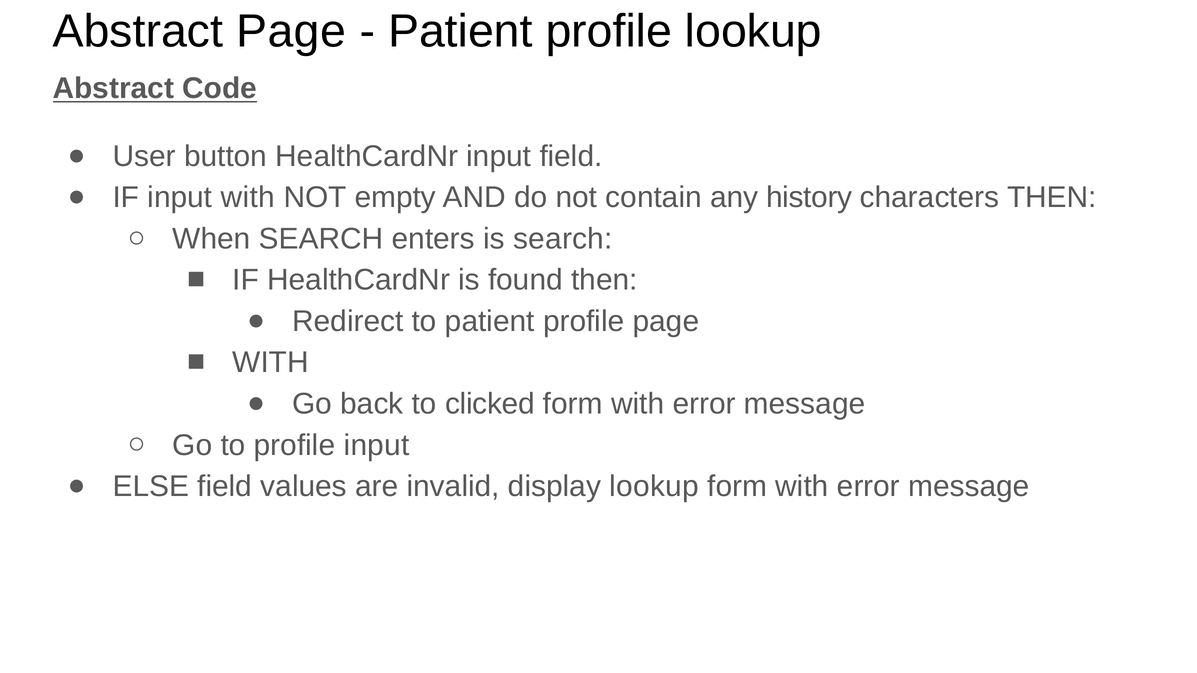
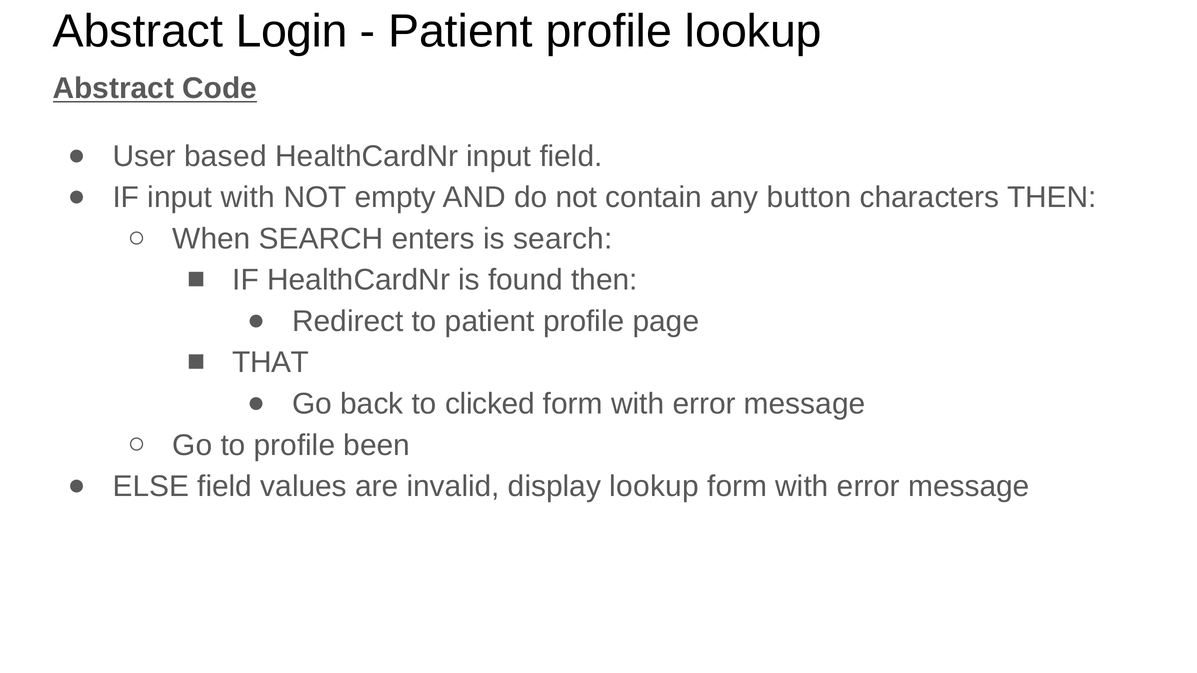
Abstract Page: Page -> Login (292, 32)
button: button -> based (225, 156)
history: history -> button (809, 198)
WITH: WITH -> THAT (271, 363)
profile input: input -> been (377, 445)
